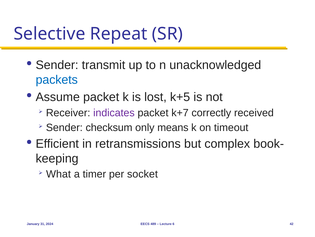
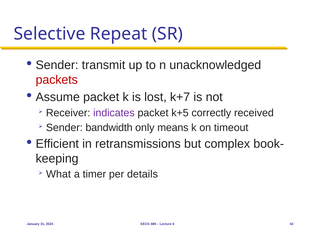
packets colour: blue -> red (57, 80)
k+5: k+5 -> k+7 (180, 97)
k+7: k+7 -> k+5 (180, 112)
checksum: checksum -> bandwidth (109, 127)
socket: socket -> details (142, 174)
